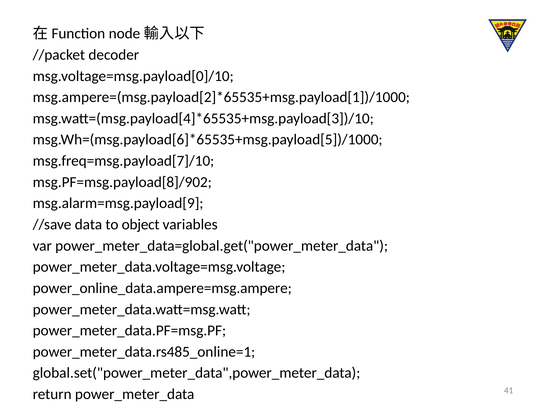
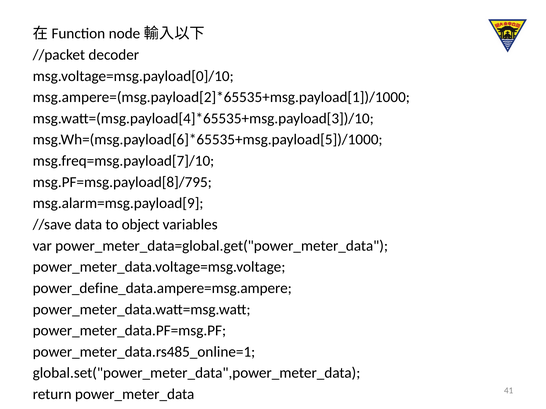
msg.PF=msg.payload[8]/902: msg.PF=msg.payload[8]/902 -> msg.PF=msg.payload[8]/795 (122, 182)
power_online_data.ampere=msg.ampere: power_online_data.ampere=msg.ampere -> power_define_data.ampere=msg.ampere (162, 288)
